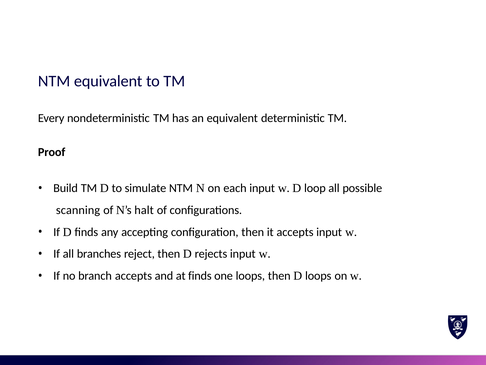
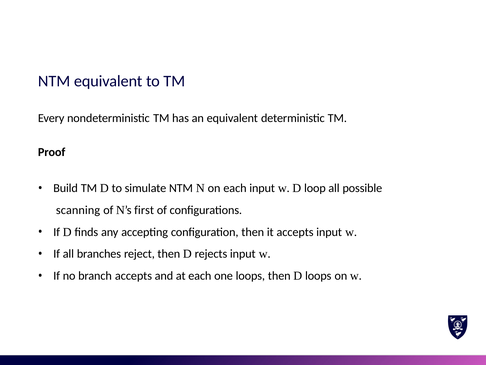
halt: halt -> first (144, 210)
at finds: finds -> each (200, 275)
